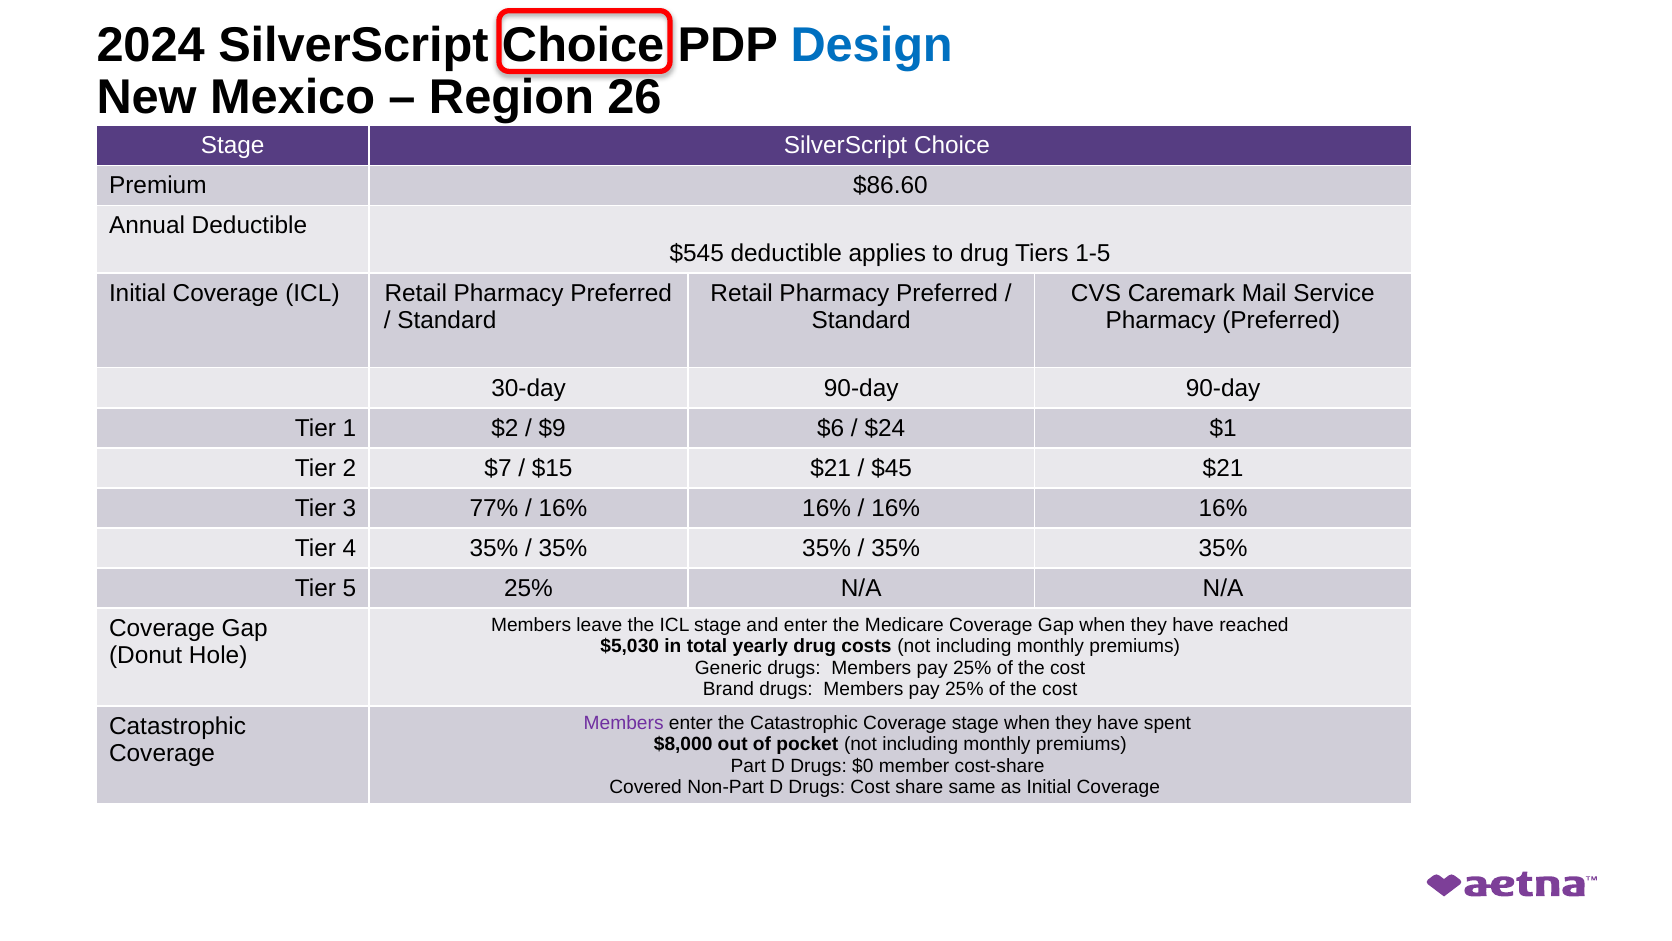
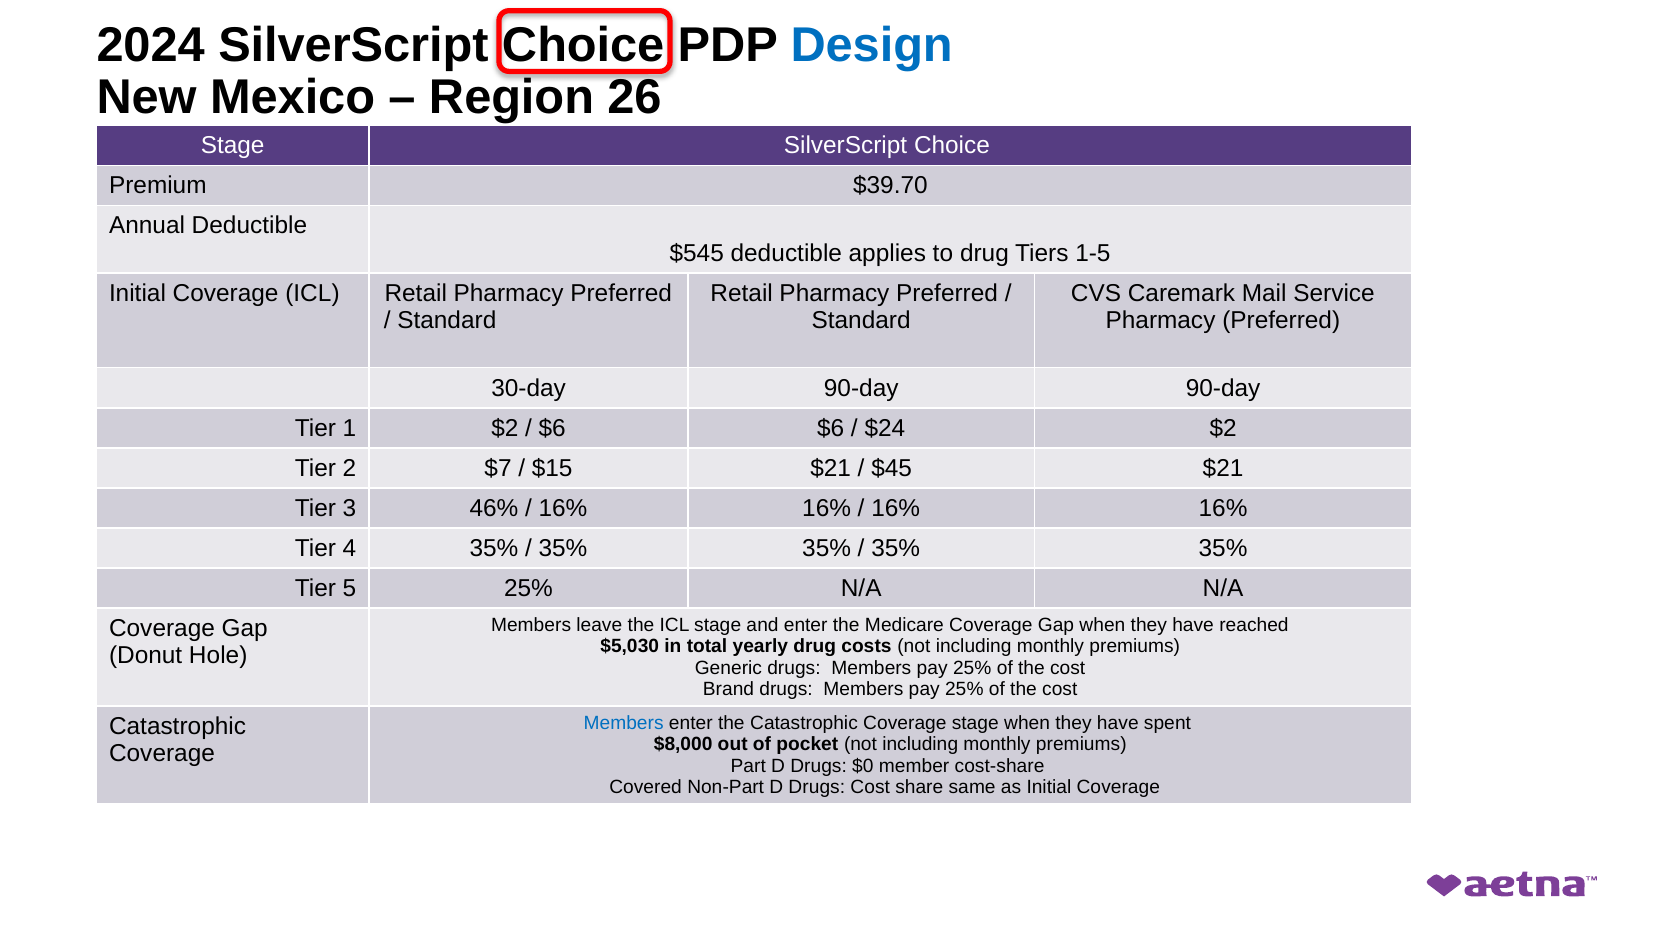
$86.60: $86.60 -> $39.70 (890, 186)
$9: $9 -> $6 (552, 428)
$24 $1: $1 -> $2 (1223, 428)
77%: 77% -> 46% (494, 508)
Members colour: purple -> blue (624, 723)
